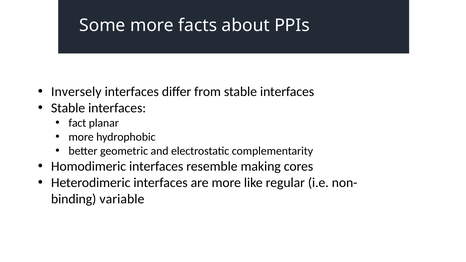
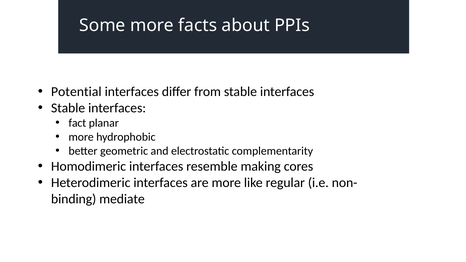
Inversely: Inversely -> Potential (76, 92)
variable: variable -> mediate (122, 199)
